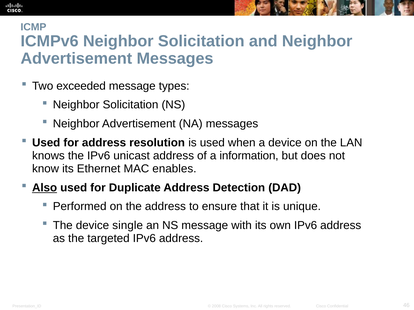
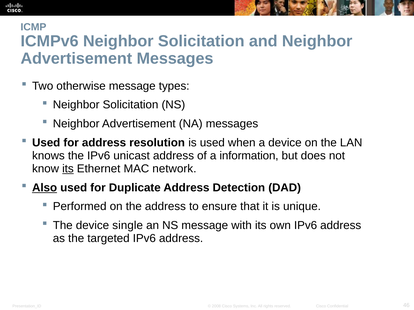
exceeded: exceeded -> otherwise (81, 86)
its underline: none -> present (68, 169)
enables: enables -> network (174, 169)
